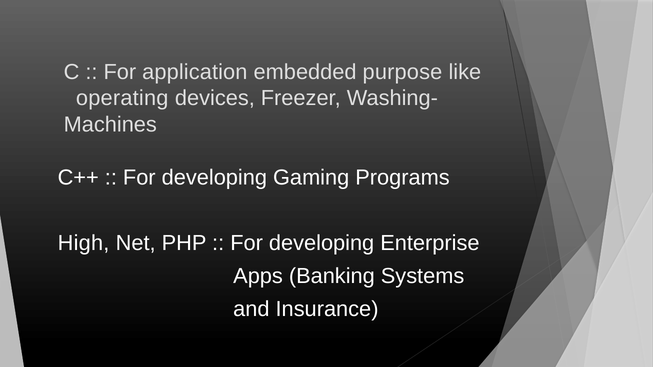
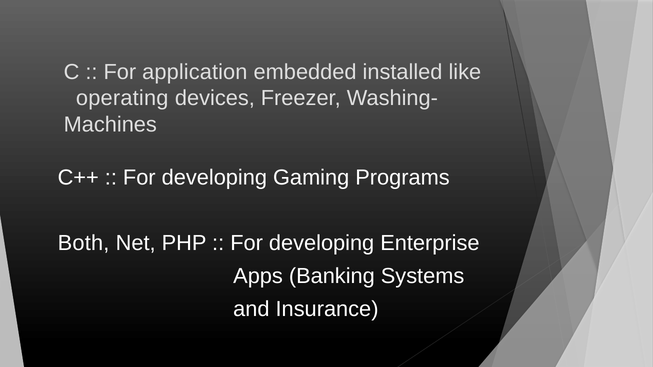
purpose: purpose -> installed (403, 72)
High: High -> Both (84, 243)
